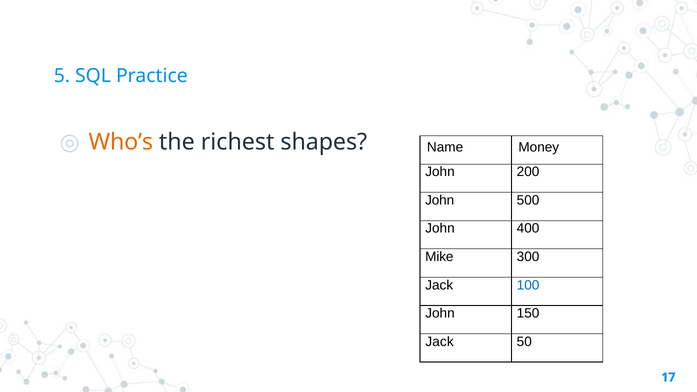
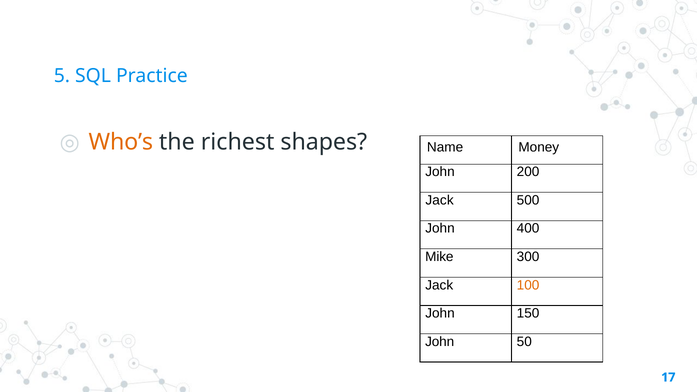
John: John -> Jack (440, 200)
100 colour: blue -> orange (528, 285)
Jack: Jack -> John (440, 342)
